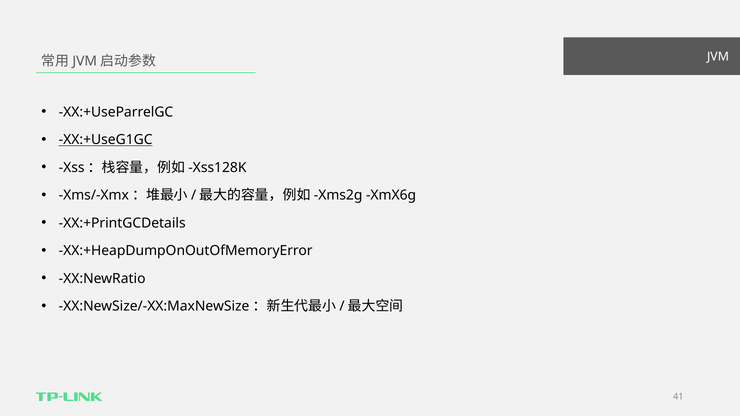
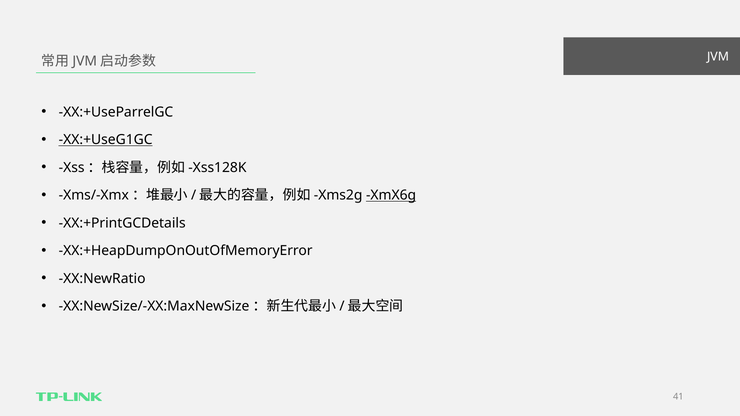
XmX6g underline: none -> present (391, 195)
